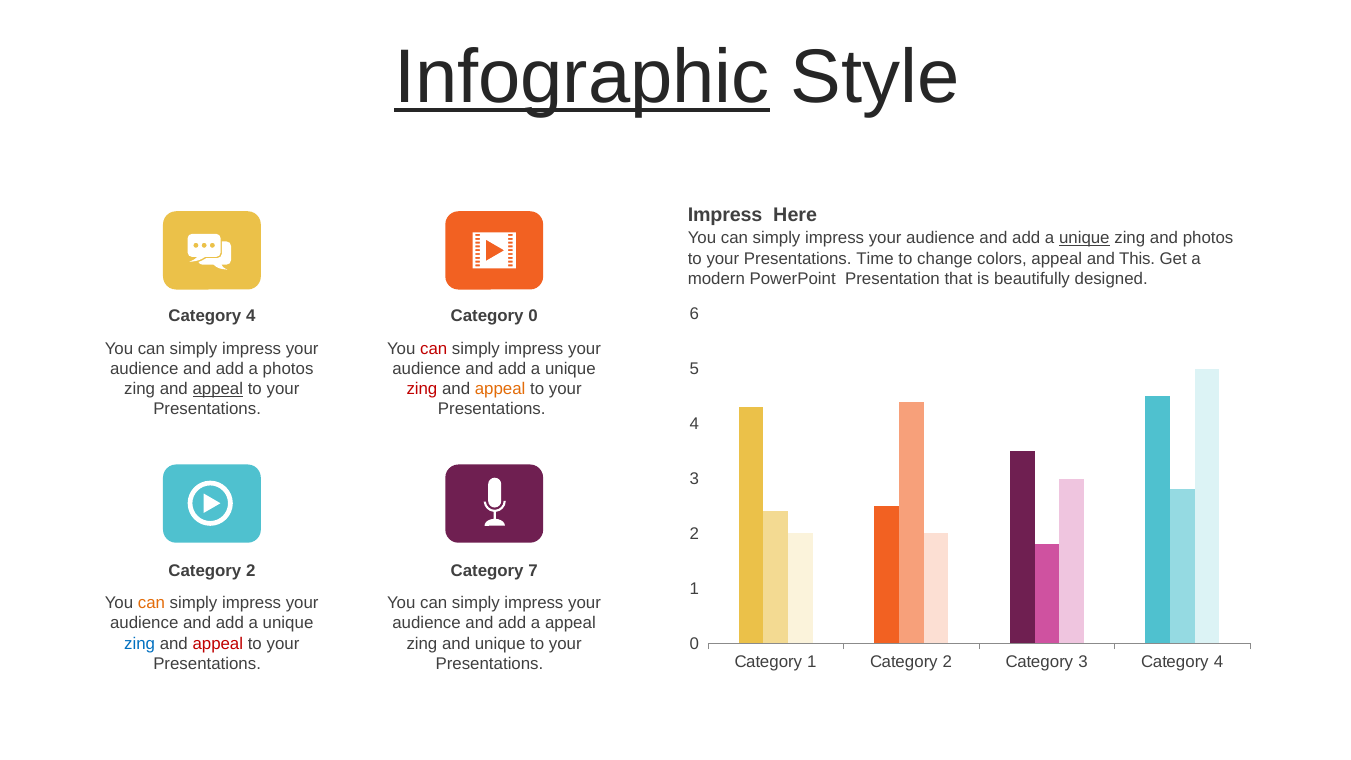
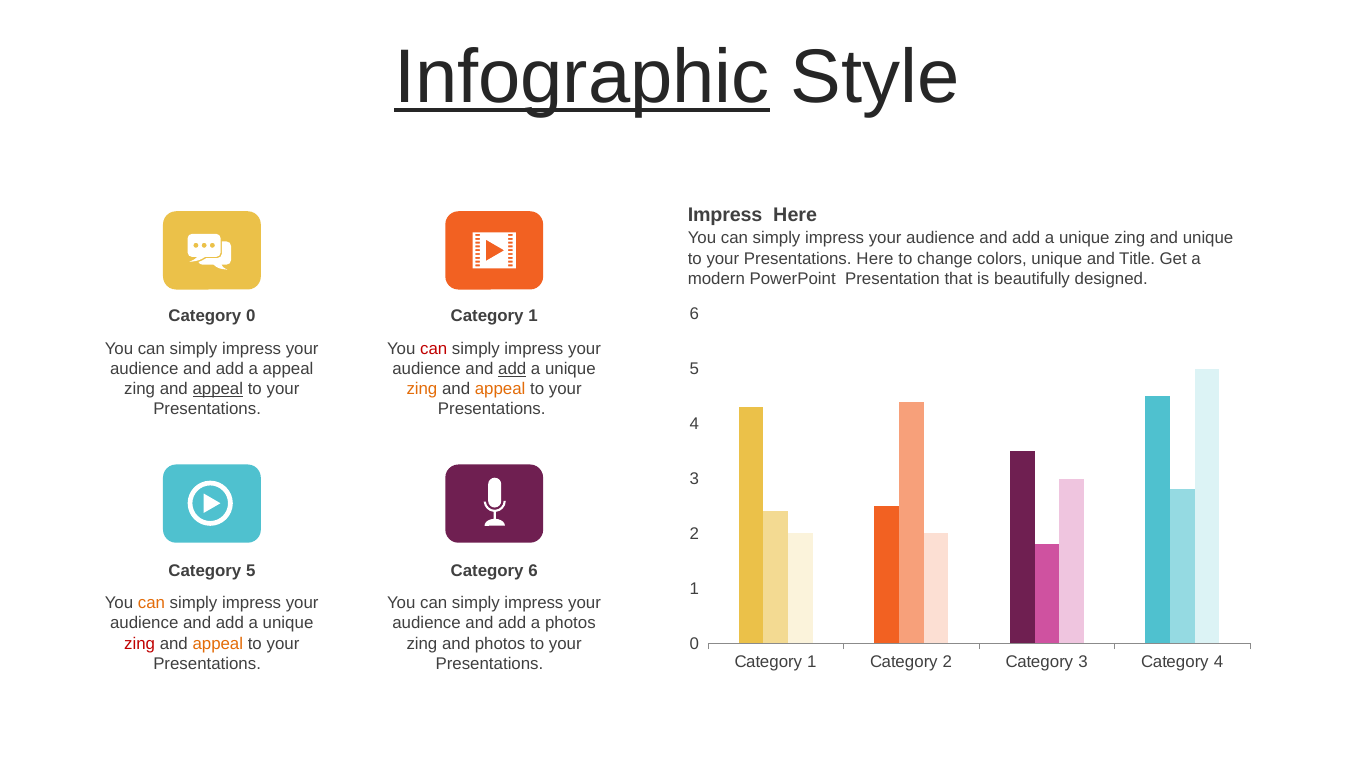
unique underline: present -> none (1084, 238)
and photos: photos -> unique (1208, 238)
Presentations Time: Time -> Here (875, 259)
colors appeal: appeal -> unique (1057, 259)
This: This -> Title (1137, 259)
4: 4 -> 0 (251, 316)
0: 0 -> 1 (533, 316)
a photos: photos -> appeal (288, 369)
add underline: none -> present (512, 369)
zing colour: red -> orange (422, 389)
2: 2 -> 5 (251, 571)
Category 7: 7 -> 6 (533, 571)
a appeal: appeal -> photos (570, 623)
zing colour: blue -> red (140, 643)
appeal colour: red -> orange (218, 643)
and unique: unique -> photos (500, 643)
